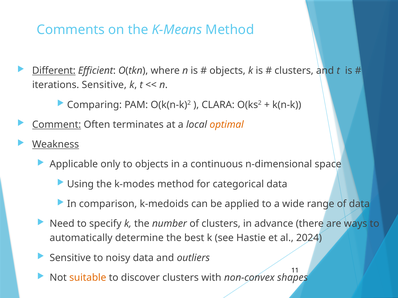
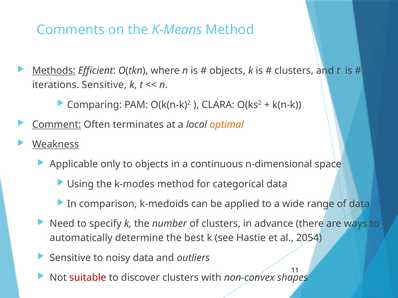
Different: Different -> Methods (54, 71)
2024: 2024 -> 2054 (309, 238)
suitable colour: orange -> red (88, 278)
